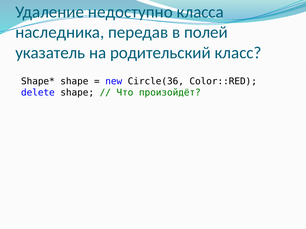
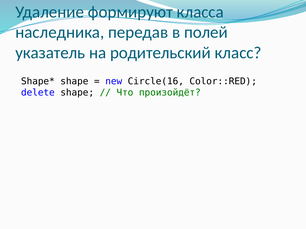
недоступно: недоступно -> формируют (130, 12)
Circle(36: Circle(36 -> Circle(16 (156, 82)
